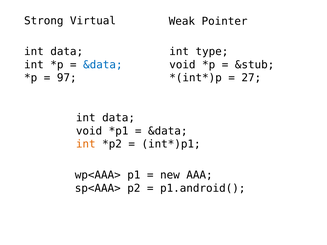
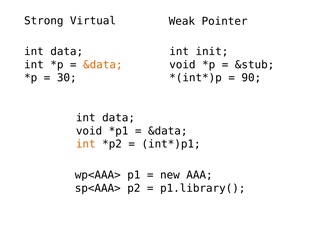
type: type -> init (212, 52)
&data colour: blue -> orange (103, 65)
97: 97 -> 30 (67, 78)
27: 27 -> 90 (251, 78)
p1.android(: p1.android( -> p1.library( (203, 188)
